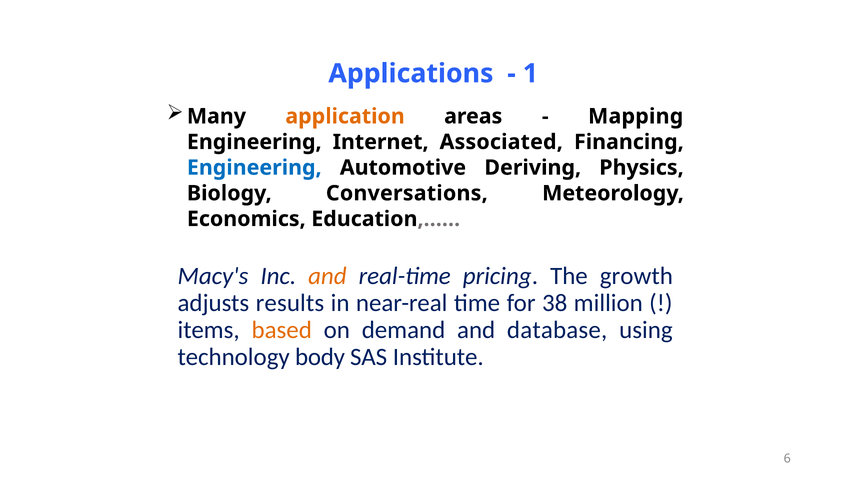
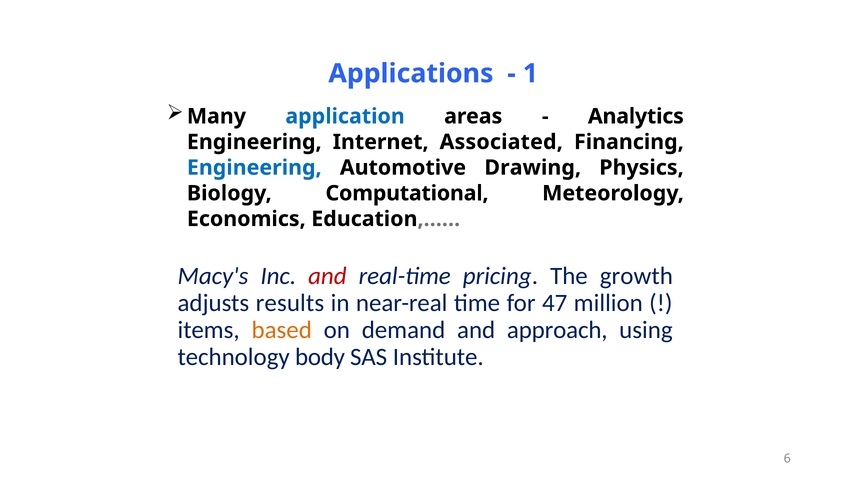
application colour: orange -> blue (345, 116)
Mapping: Mapping -> Analytics (636, 116)
Deriving: Deriving -> Drawing (533, 168)
Conversations: Conversations -> Computational (407, 193)
and colour: orange -> red (327, 276)
38: 38 -> 47 (555, 303)
database: database -> approach (557, 330)
